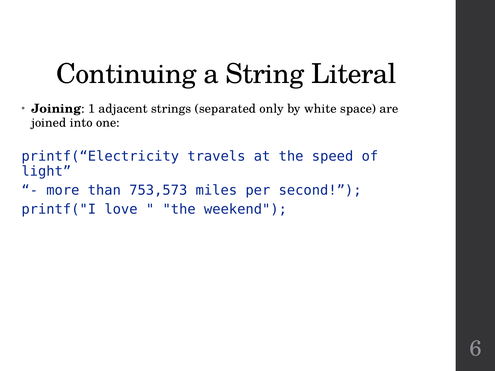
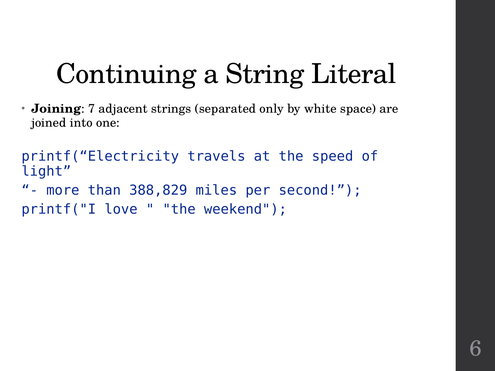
1: 1 -> 7 (92, 109)
753,573: 753,573 -> 388,829 (158, 190)
